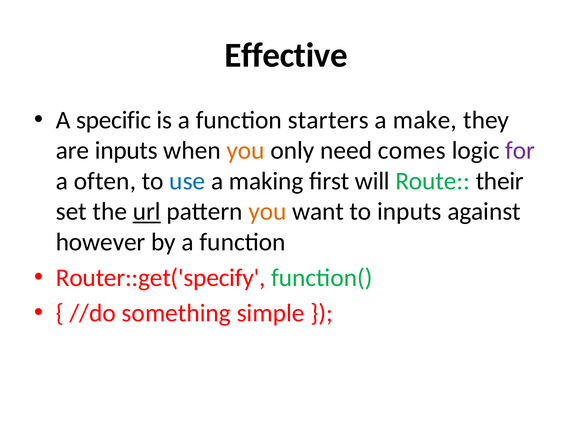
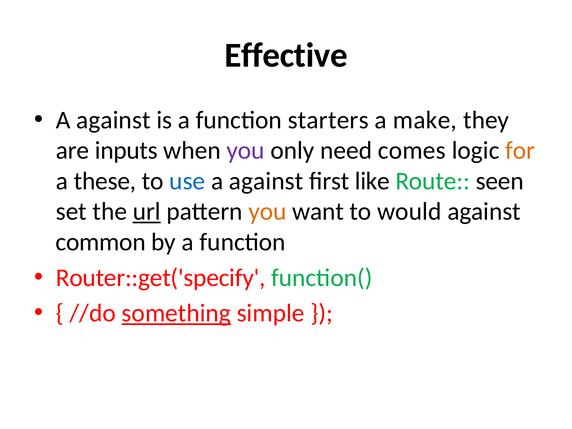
specific: specific -> against (113, 120)
you colour: orange -> purple (246, 151)
for colour: purple -> orange (520, 151)
often: often -> these (105, 181)
making: making -> against (266, 181)
will: will -> like (372, 181)
their: their -> seen (500, 181)
to inputs: inputs -> would (409, 212)
however: however -> common (101, 242)
something underline: none -> present (176, 313)
